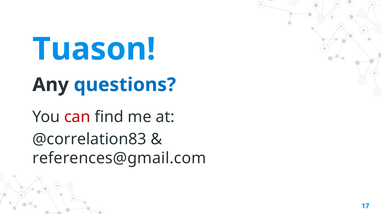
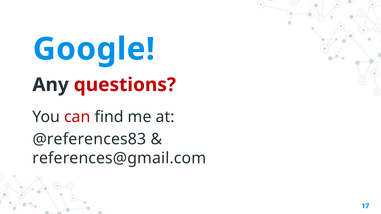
Tuason: Tuason -> Google (94, 49)
questions colour: blue -> red (125, 85)
@correlation83: @correlation83 -> @references83 (89, 139)
